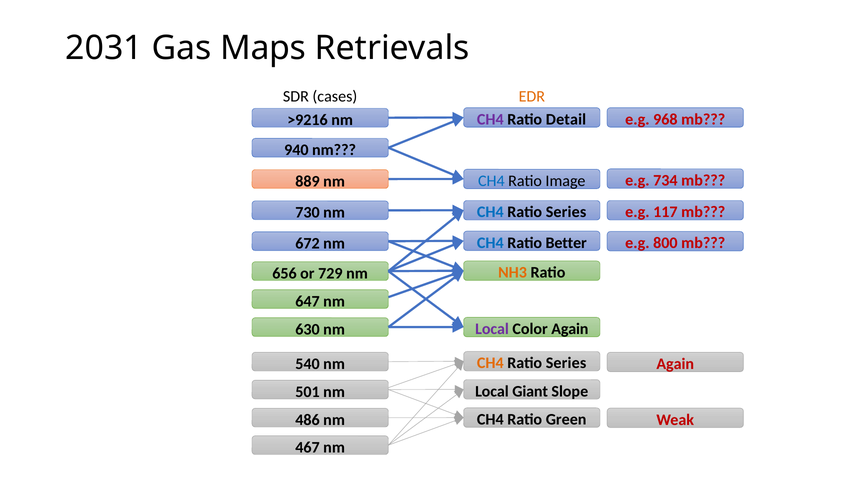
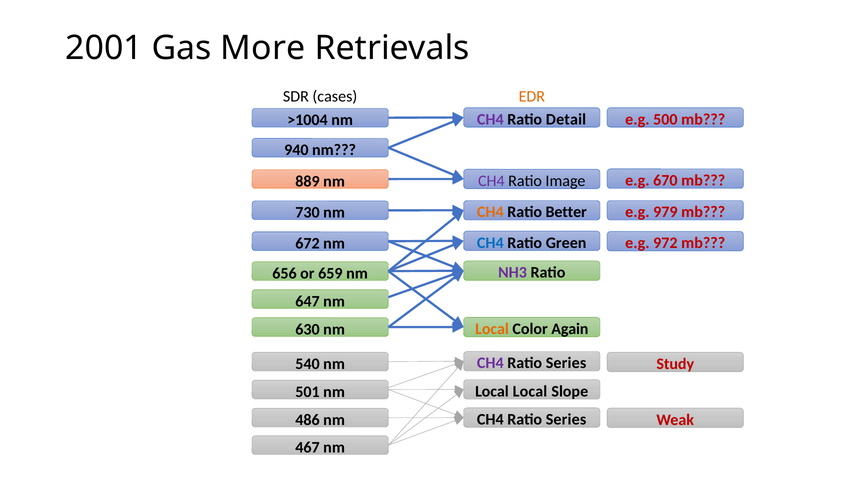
2031: 2031 -> 2001 (104, 48)
Maps: Maps -> More (263, 48)
968: 968 -> 500 (665, 119)
>9216: >9216 -> >1004 (307, 120)
734: 734 -> 670 (665, 181)
CH4 colour: blue -> purple (491, 181)
CH4 colour: blue -> orange (490, 212)
Series: Series -> Better (566, 212)
117: 117 -> 979 (665, 212)
Better: Better -> Green (566, 243)
800: 800 -> 972 (665, 243)
NH3 colour: orange -> purple (513, 273)
729: 729 -> 659 (330, 274)
Local colour: purple -> orange (492, 329)
CH4 colour: orange -> purple (490, 364)
Again: Again -> Study (675, 364)
Local Giant: Giant -> Local (530, 392)
Green: Green -> Series (566, 420)
